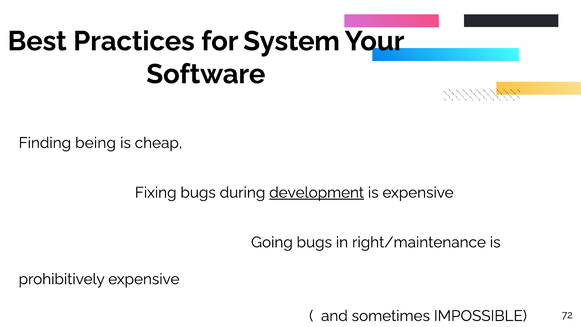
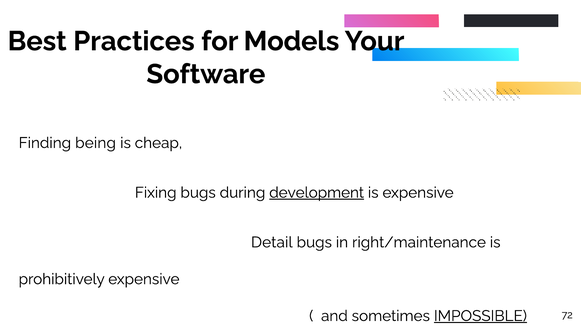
System: System -> Models (291, 41)
Going: Going -> Detail (272, 242)
IMPOSSIBLE underline: none -> present (480, 316)
